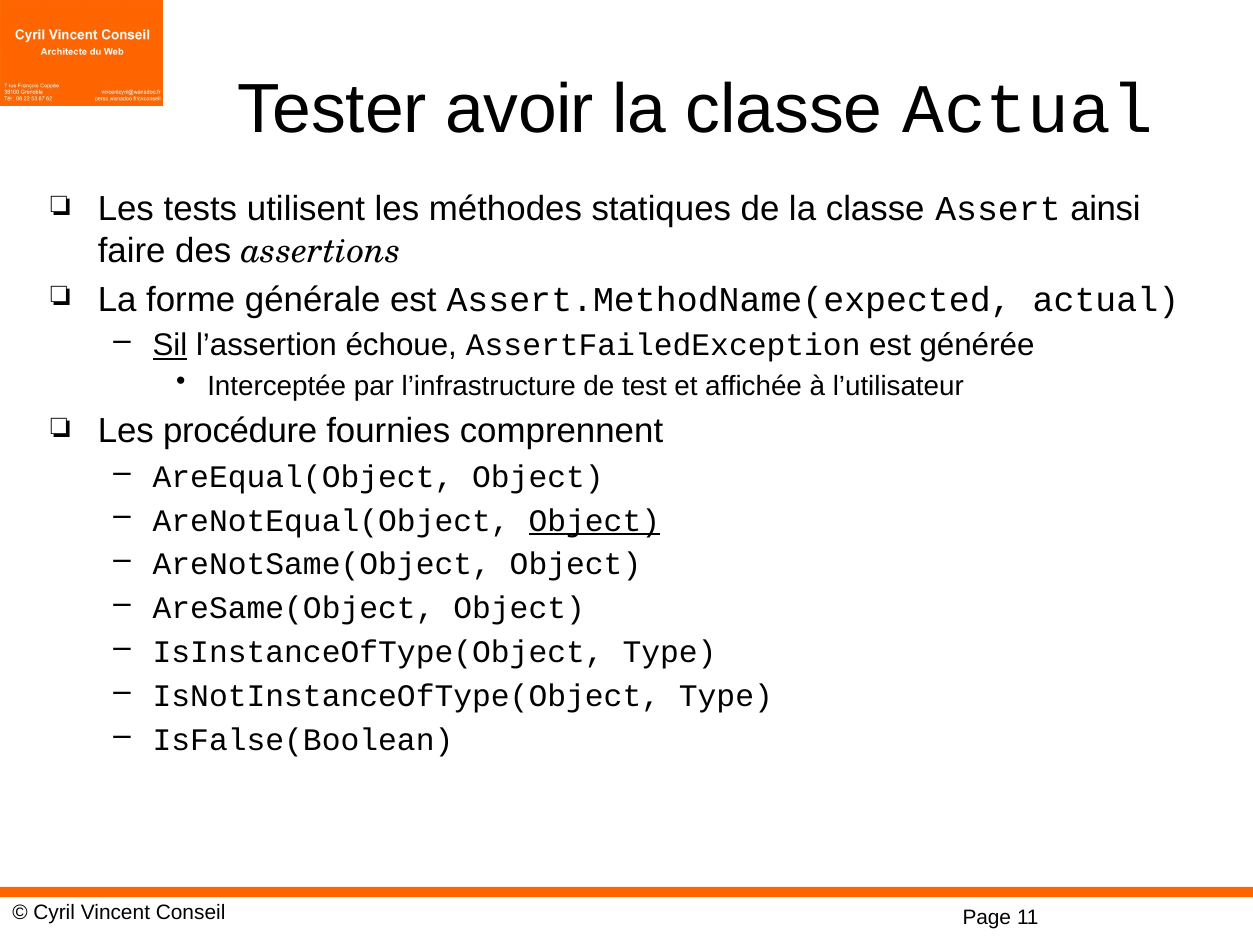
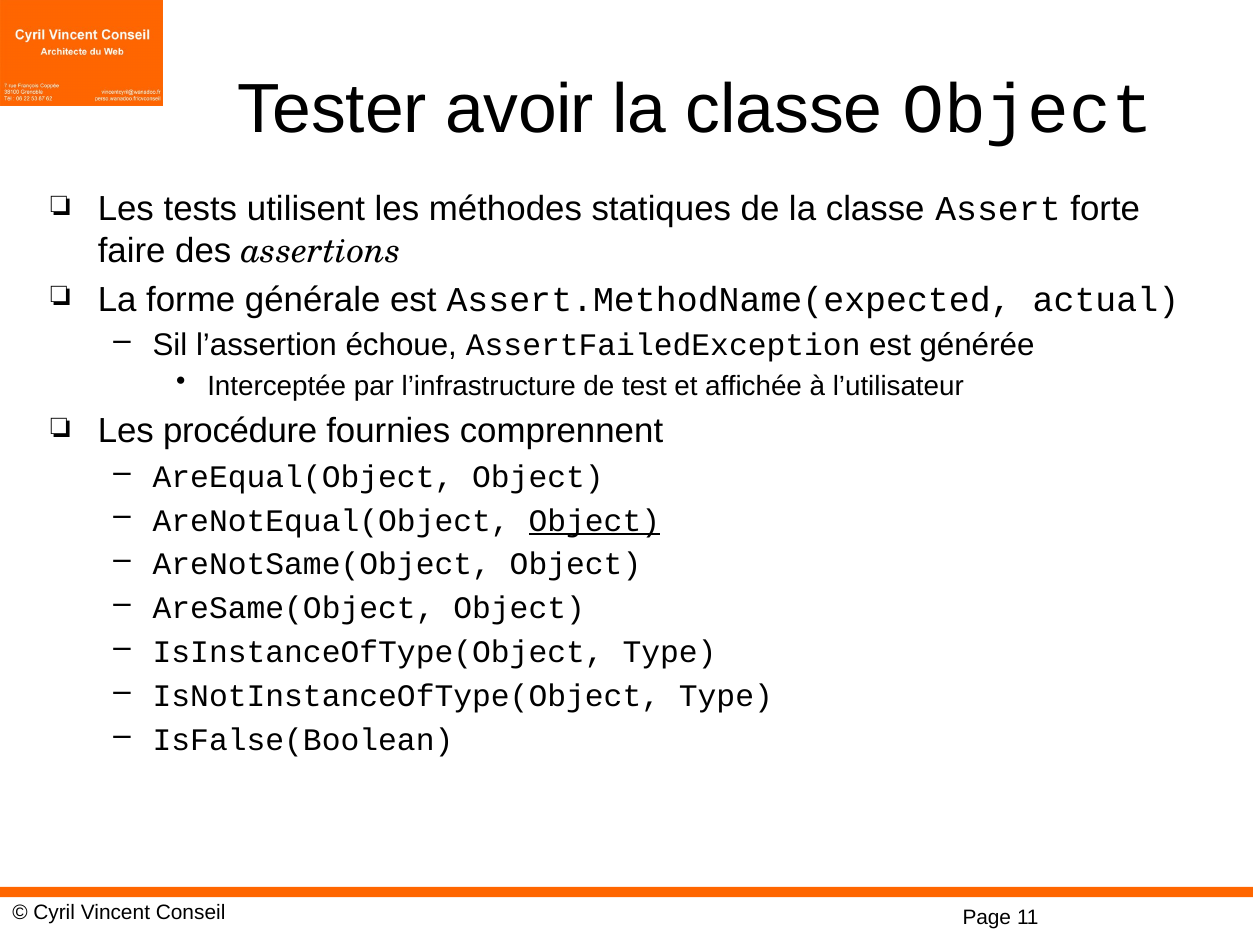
classe Actual: Actual -> Object (1028, 110)
ainsi: ainsi -> forte (1105, 210)
Sil underline: present -> none (170, 346)
